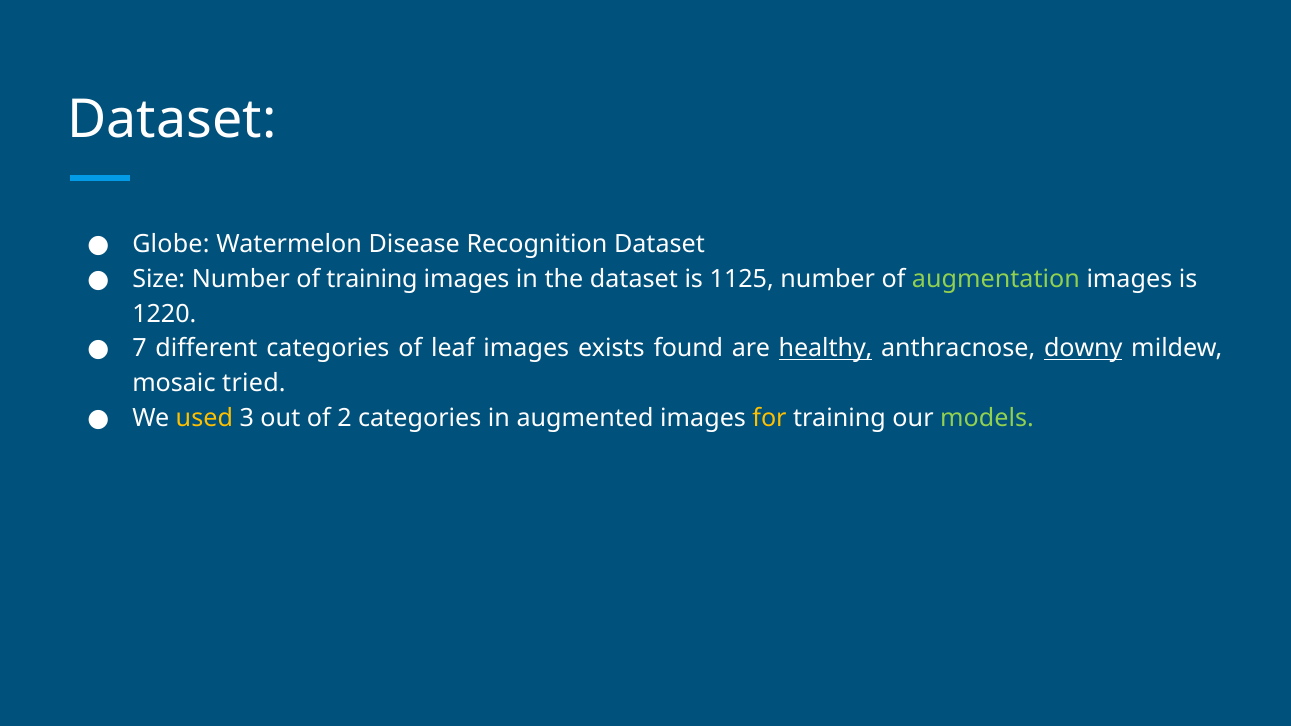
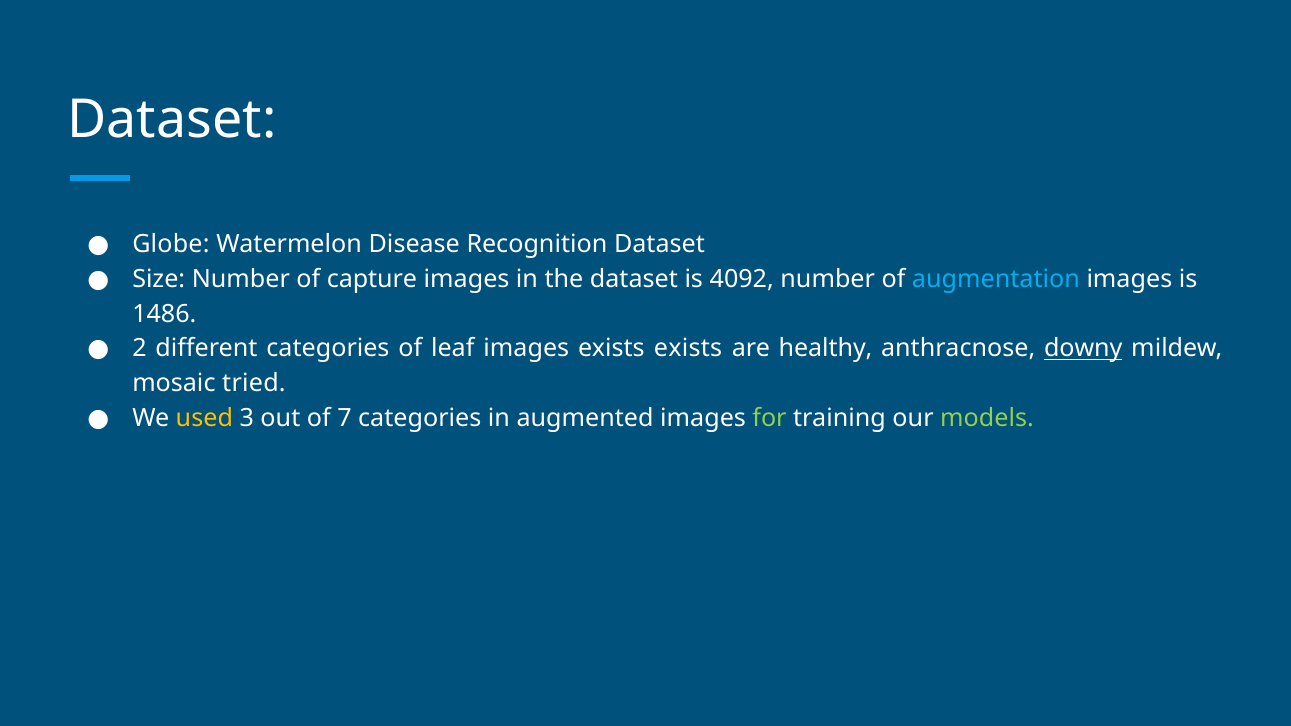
of training: training -> capture (372, 279)
1125: 1125 -> 4092 (742, 279)
augmentation colour: light green -> light blue (996, 279)
1220: 1220 -> 1486 (164, 314)
7: 7 -> 2 (139, 349)
exists found: found -> exists (688, 349)
healthy underline: present -> none (826, 349)
2: 2 -> 7 (344, 418)
for colour: yellow -> light green (770, 418)
